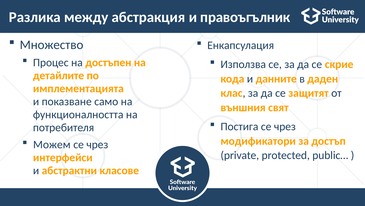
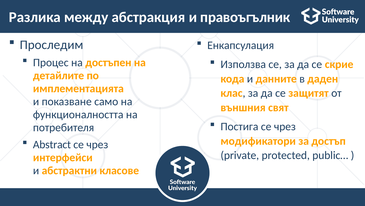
Множество: Множество -> Проследим (52, 45)
Можем: Можем -> Abstract (52, 144)
